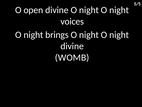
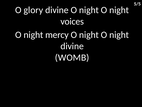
open: open -> glory (33, 10)
brings: brings -> mercy (57, 35)
